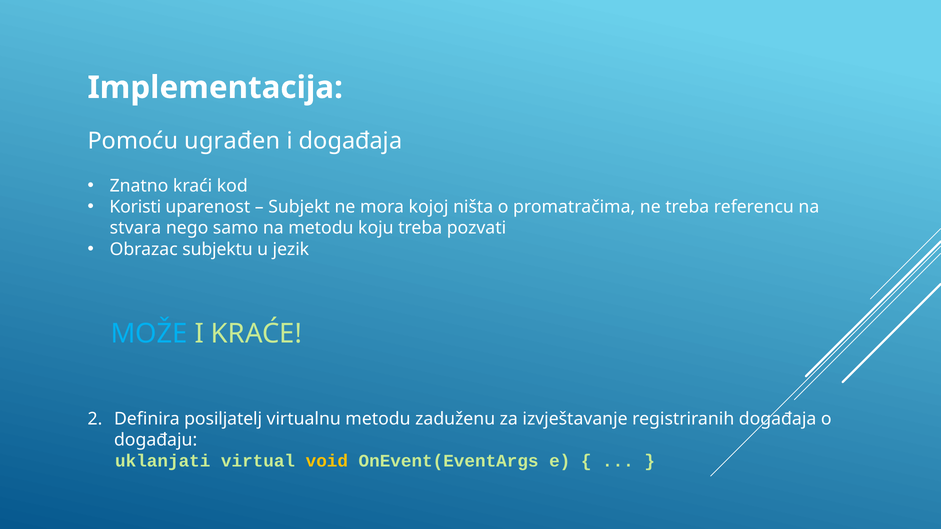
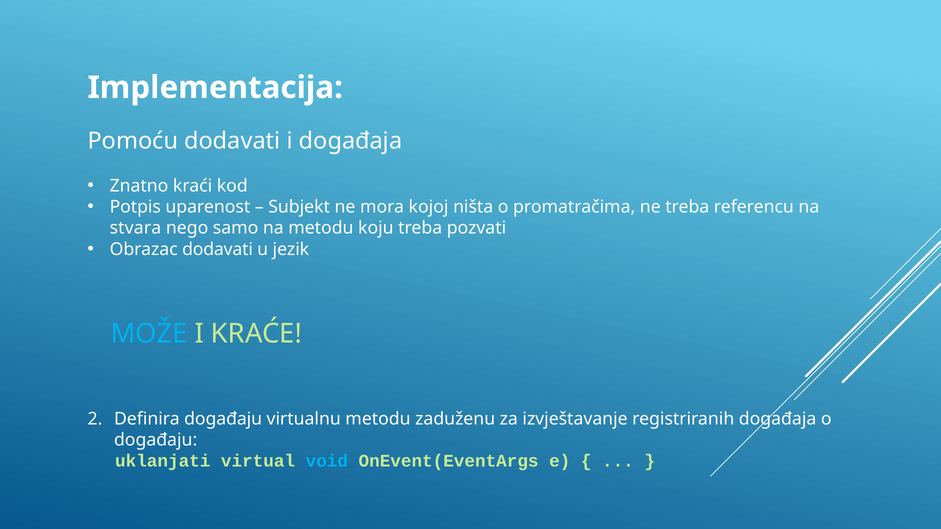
Pomoću ugrađen: ugrađen -> dodavati (232, 141)
Koristi: Koristi -> Potpis (135, 207)
Obrazac subjektu: subjektu -> dodavati (218, 249)
Definira posiljatelj: posiljatelj -> događaju (223, 419)
void colour: yellow -> light blue (327, 461)
